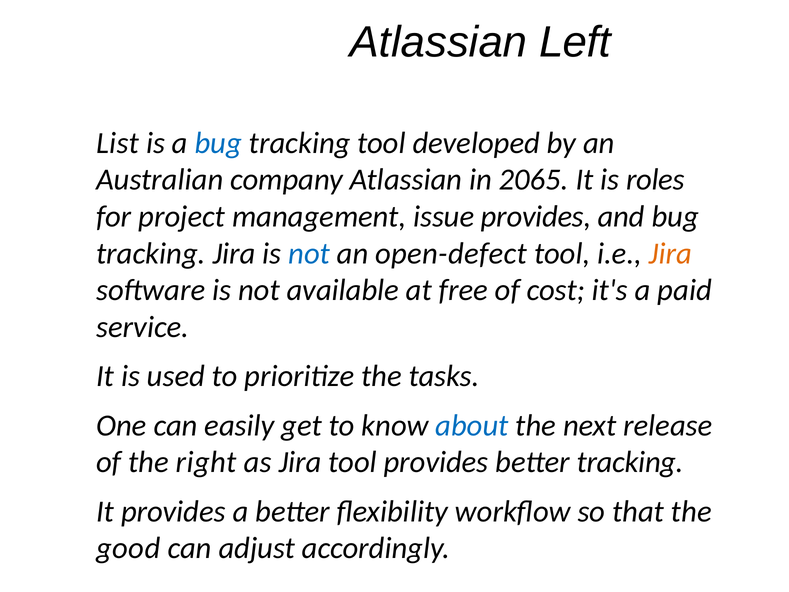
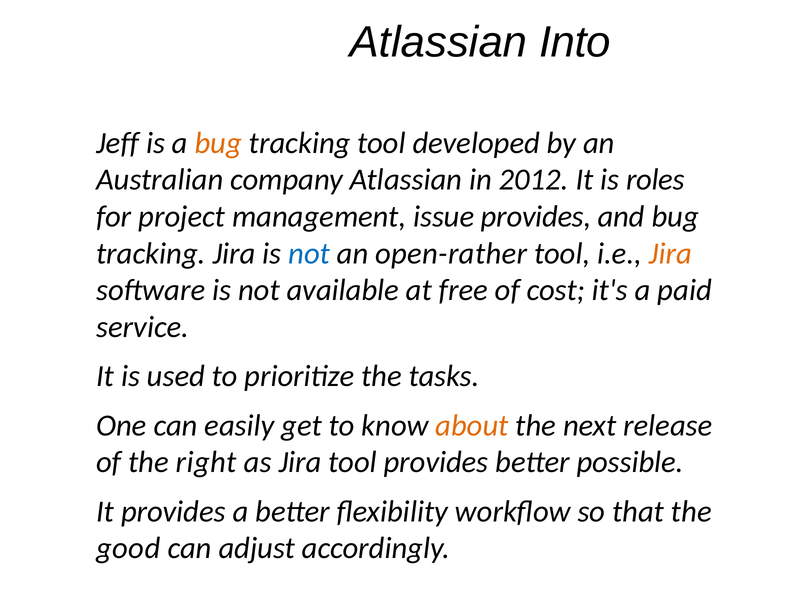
Left: Left -> Into (575, 42)
List: List -> Jeff (118, 143)
bug colour: blue -> orange (218, 143)
2065: 2065 -> 2012 (534, 180)
open-defect: open-defect -> open-rather (451, 253)
about colour: blue -> orange (472, 425)
better tracking: tracking -> possible (630, 462)
